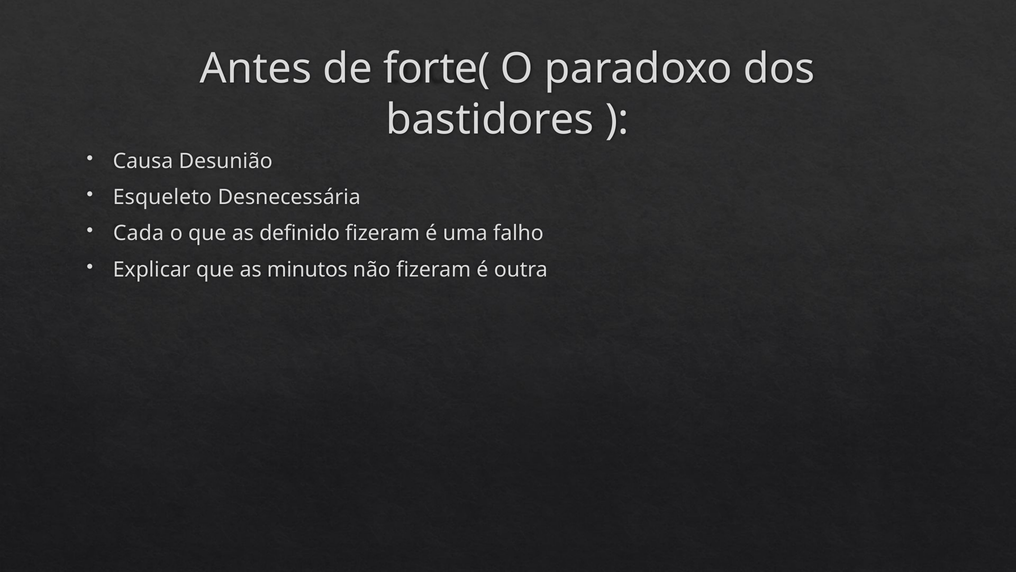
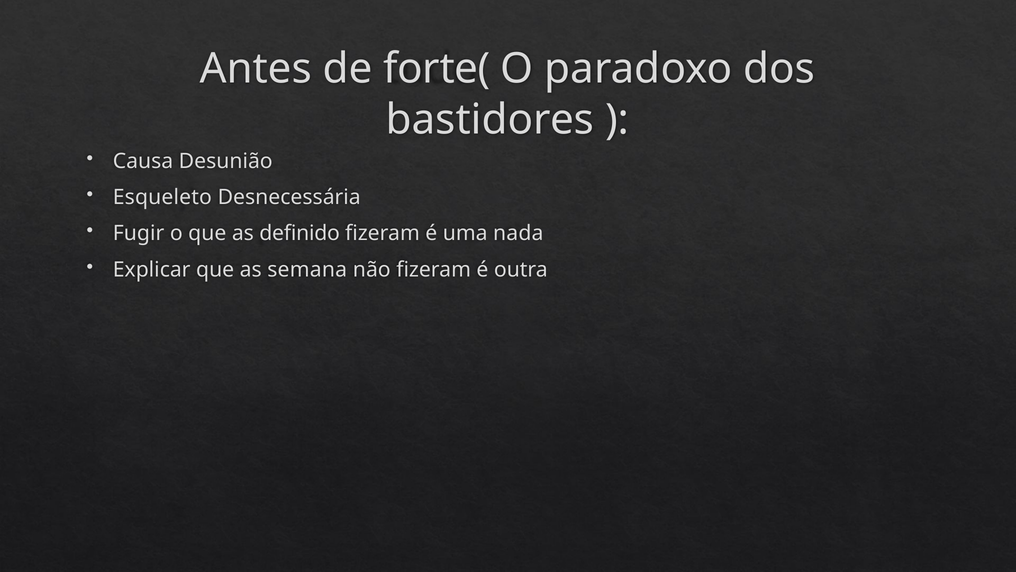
Cada: Cada -> Fugir (139, 233)
falho: falho -> nada (518, 233)
minutos: minutos -> semana (307, 269)
